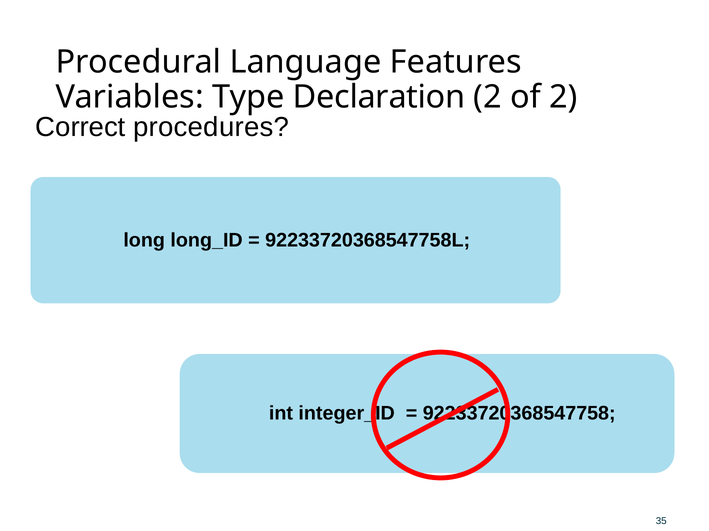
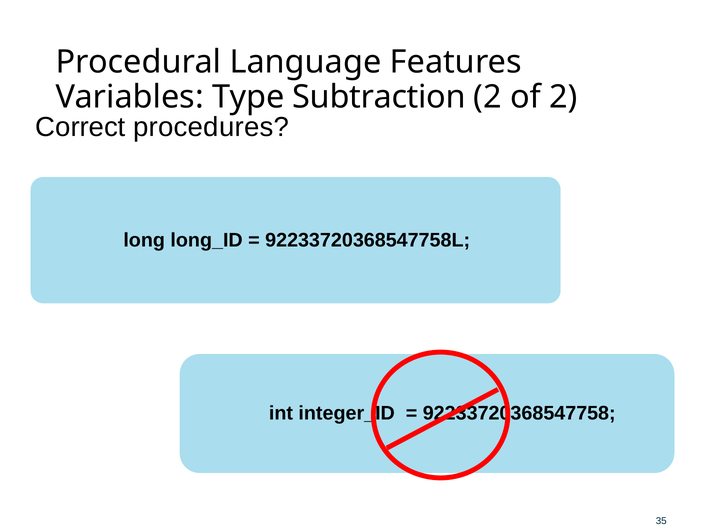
Declaration: Declaration -> Subtraction (379, 97)
